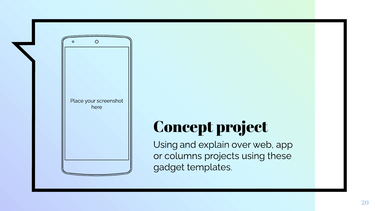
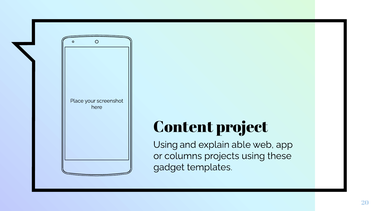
Concept: Concept -> Content (183, 127)
over: over -> able (241, 145)
